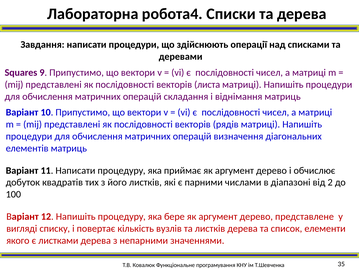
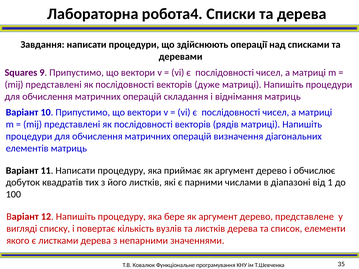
листа: листа -> дуже (207, 85)
2: 2 -> 1 (330, 183)
